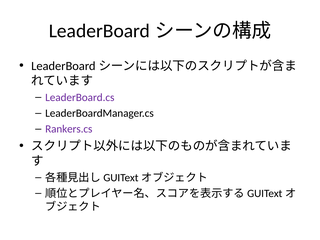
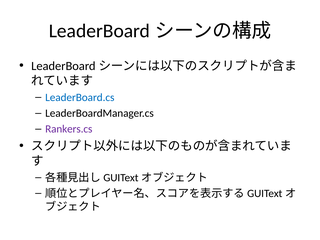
LeaderBoard.cs colour: purple -> blue (80, 97)
